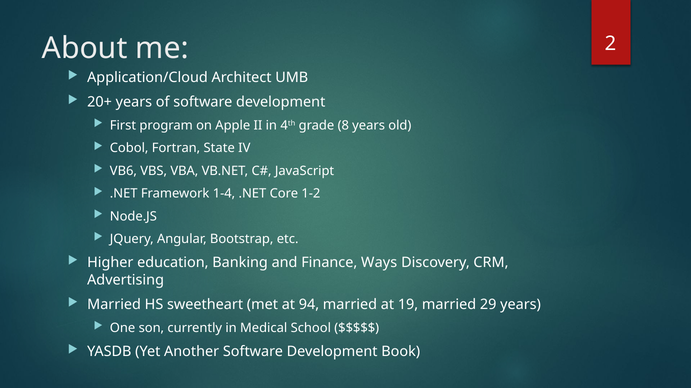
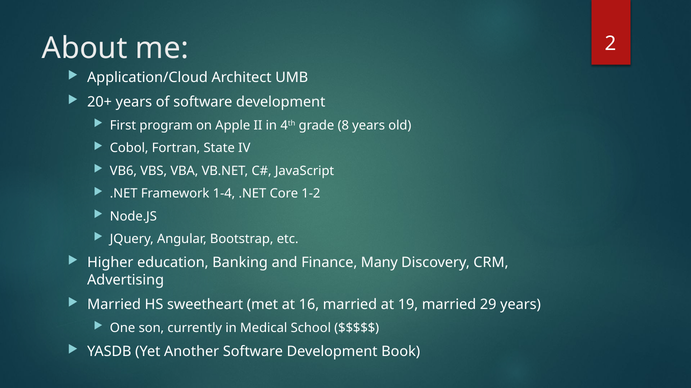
Ways: Ways -> Many (379, 263)
94: 94 -> 16 (309, 305)
